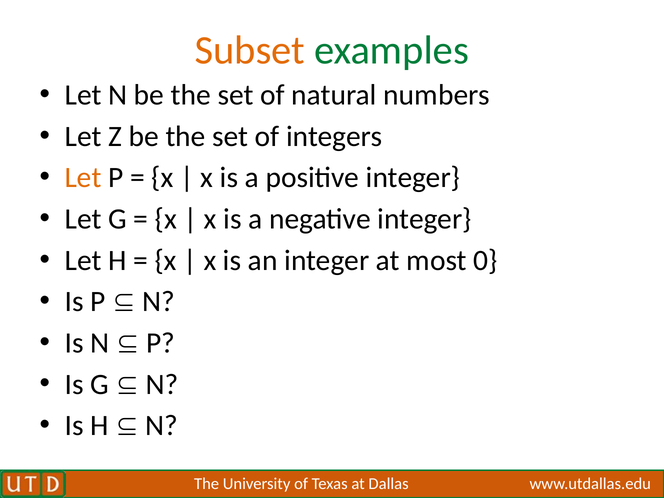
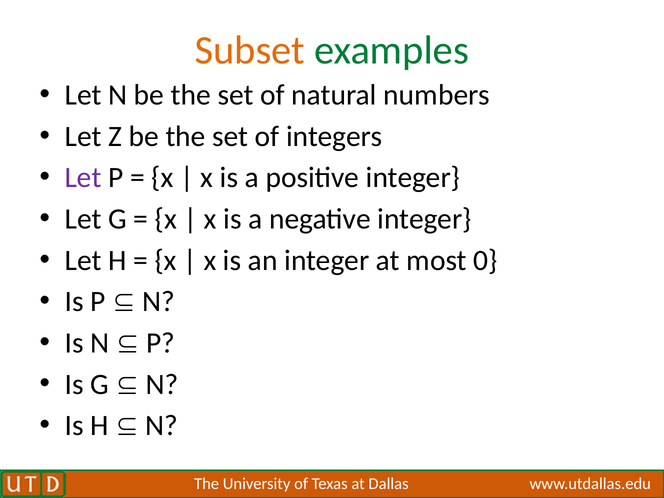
Let colour: orange -> purple (83, 178)
